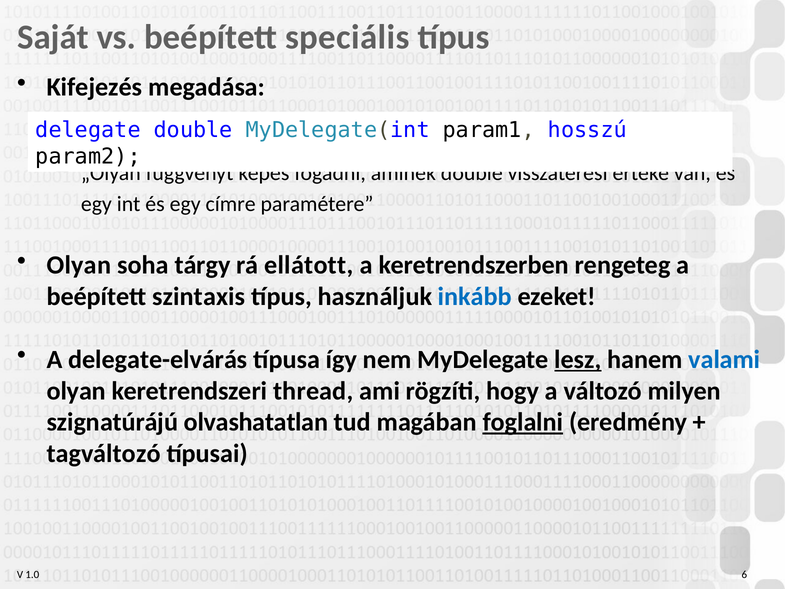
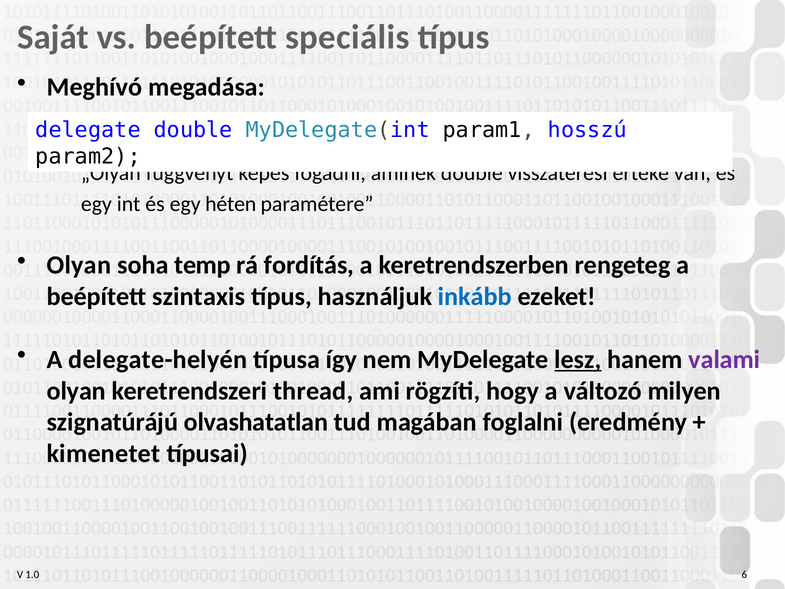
Kifejezés: Kifejezés -> Meghívó (94, 87)
címre: címre -> héten (231, 204)
tárgy: tárgy -> temp (203, 265)
ellátott: ellátott -> fordítás (309, 265)
delegate-elvárás: delegate-elvárás -> delegate-helyén (158, 359)
valami colour: blue -> purple (724, 359)
foglalni underline: present -> none (523, 422)
tagváltozó: tagváltozó -> kimenetet (103, 453)
